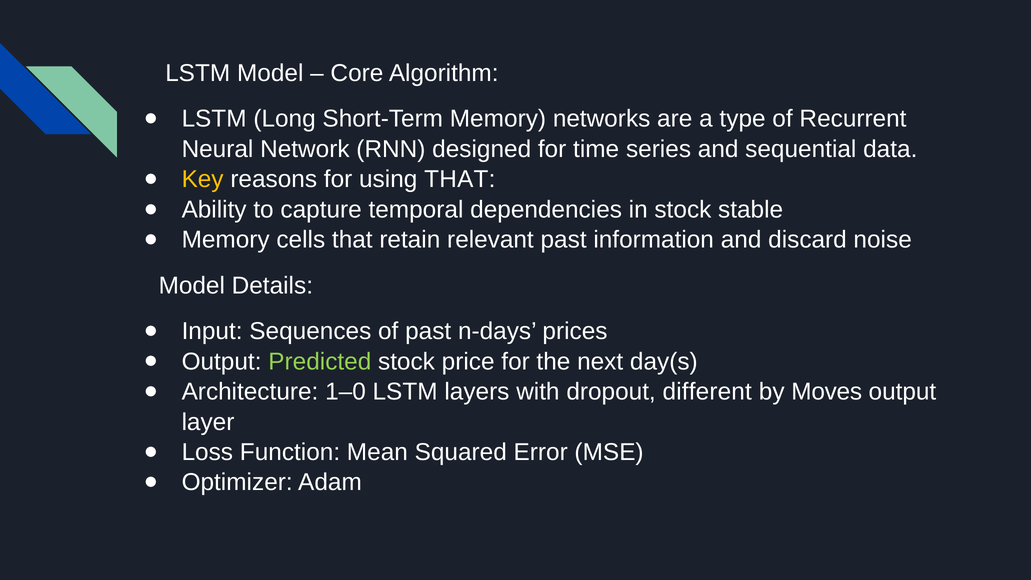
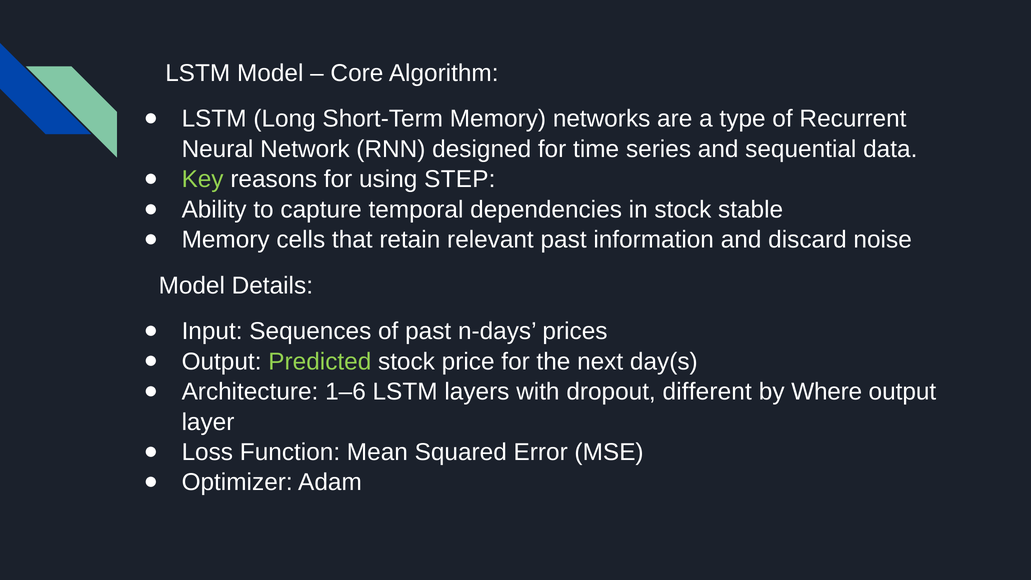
Key colour: yellow -> light green (203, 179)
using THAT: THAT -> STEP (460, 179)
1–0: 1–0 -> 1–6 (345, 392)
Moves: Moves -> Where (827, 392)
